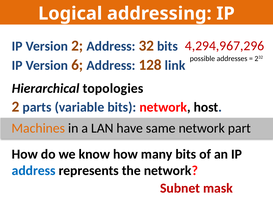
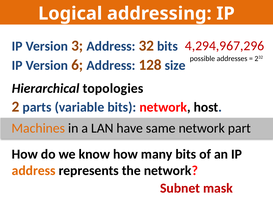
Version 2: 2 -> 3 (77, 46)
link: link -> size (175, 65)
address colour: blue -> orange (34, 170)
